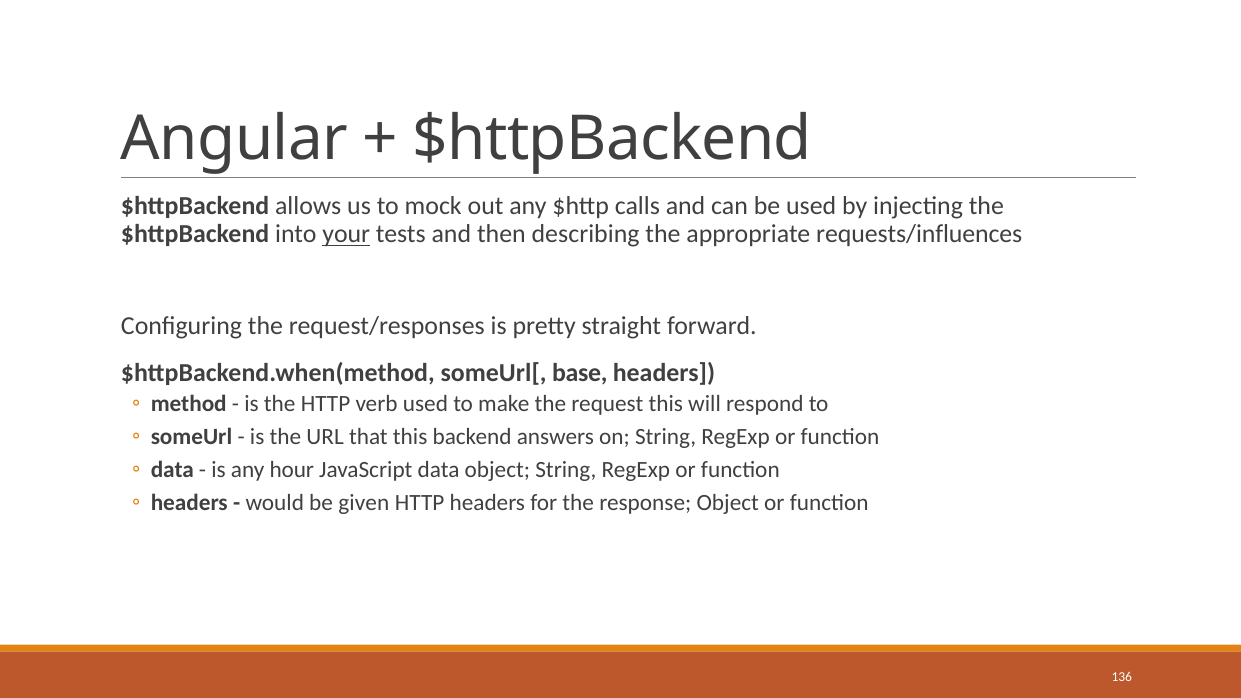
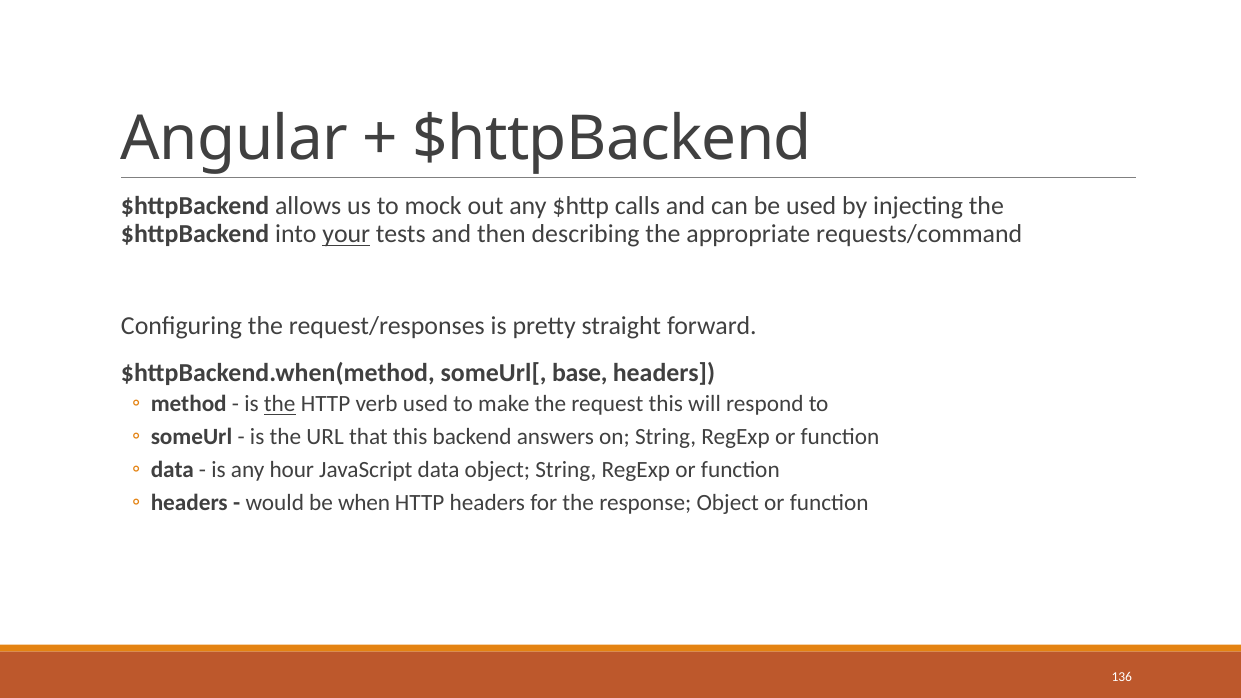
requests/influences: requests/influences -> requests/command (919, 234)
the underline: none -> present (280, 404)
given: given -> when (364, 503)
